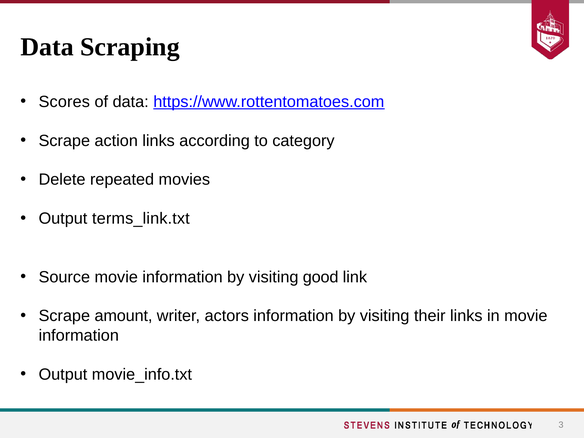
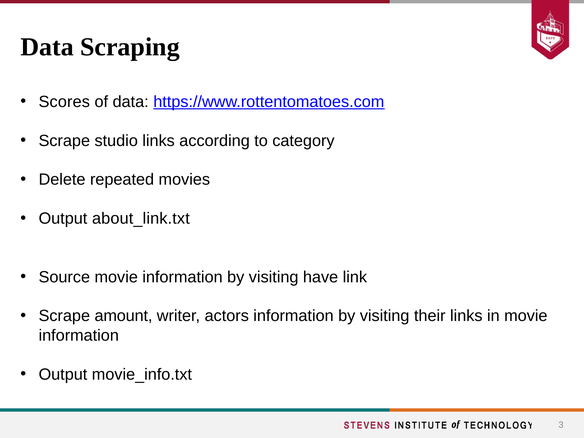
action: action -> studio (116, 141)
terms_link.txt: terms_link.txt -> about_link.txt (141, 219)
good: good -> have (321, 277)
